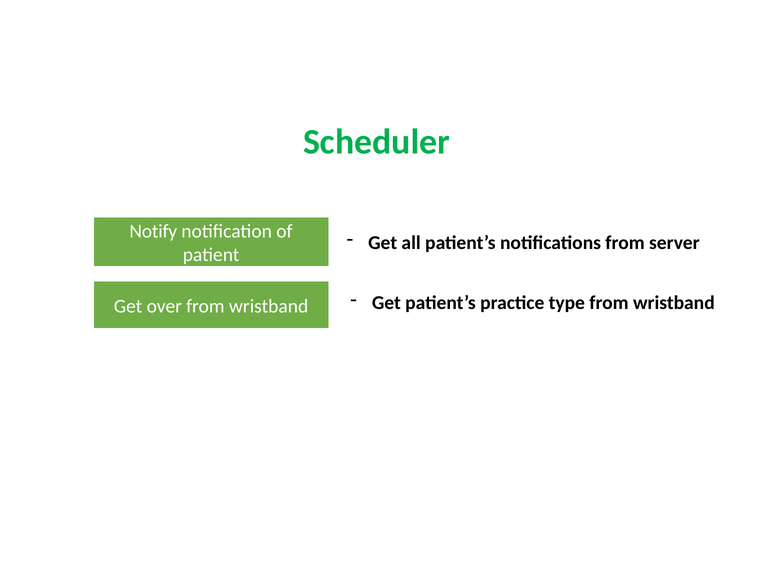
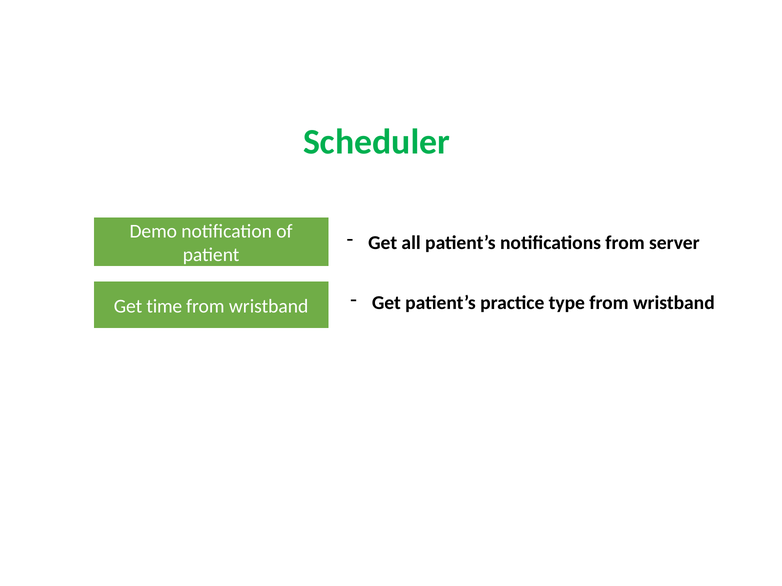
Notify: Notify -> Demo (153, 232)
over: over -> time (164, 306)
